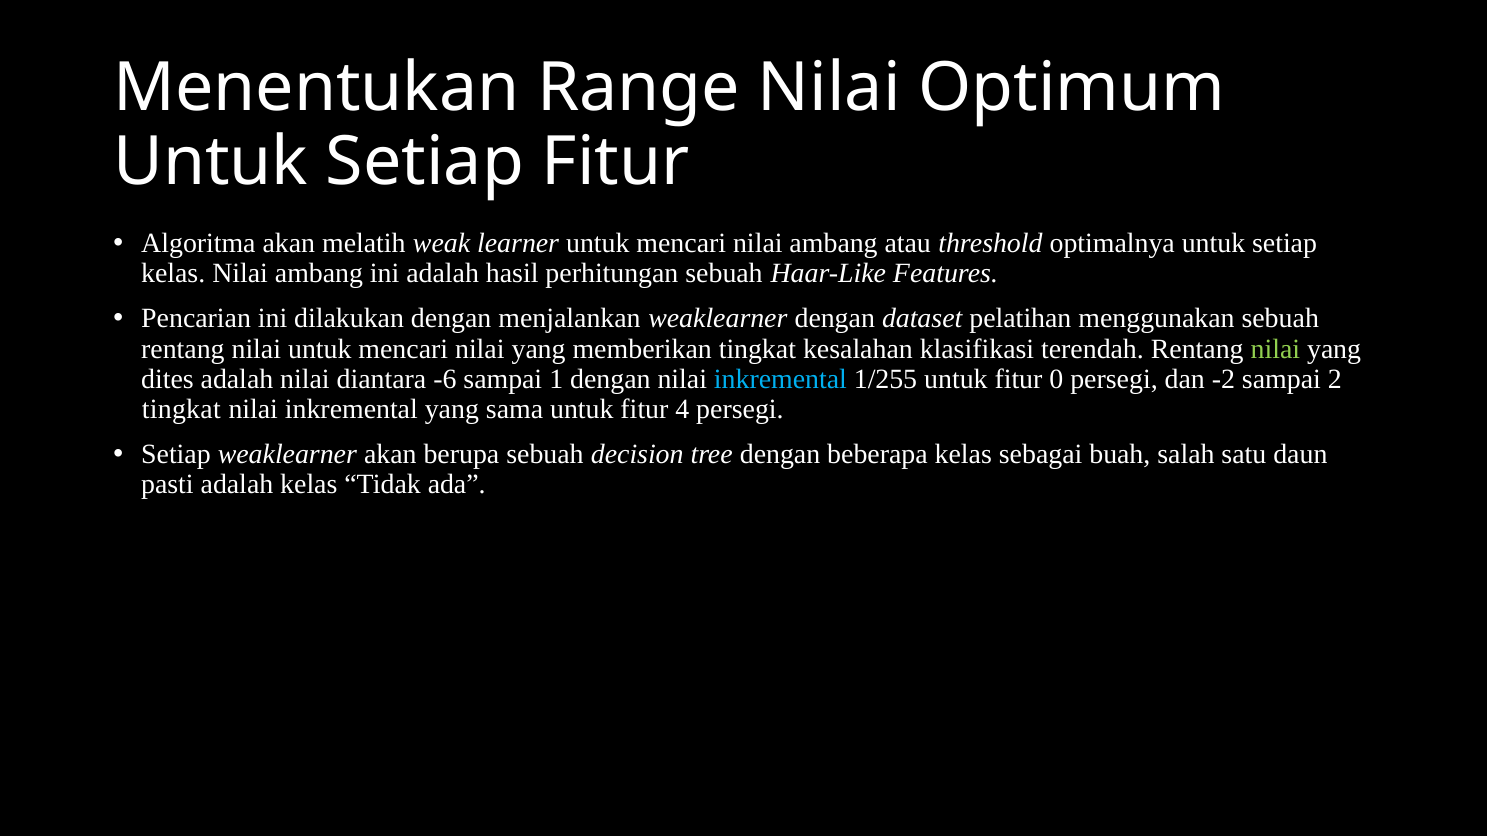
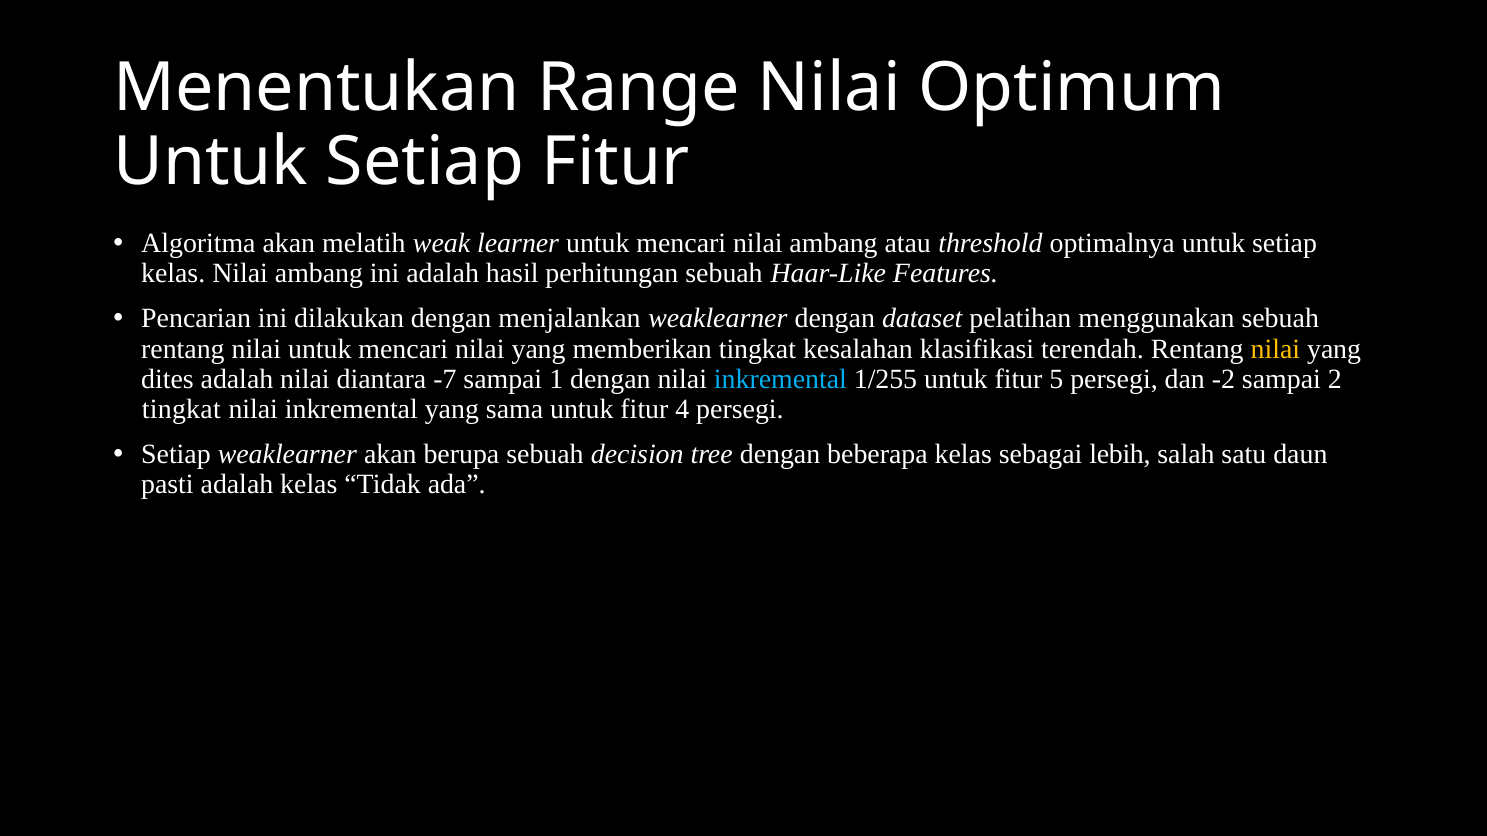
nilai colour: light green -> yellow (1275, 349)
-6: -6 -> -7 (445, 379)
0: 0 -> 5 (1056, 379)
buah: buah -> lebih (1120, 455)
